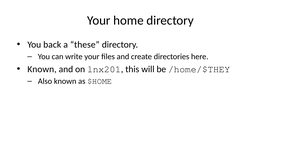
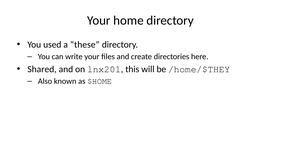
back: back -> used (52, 45)
Known: Known -> Shared (42, 69)
